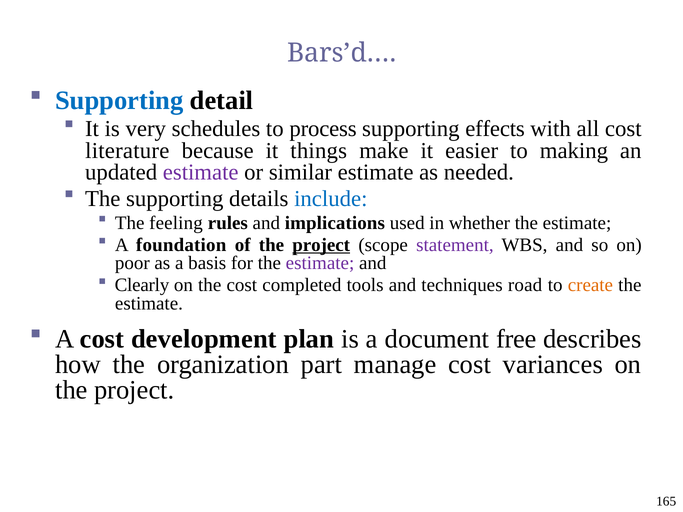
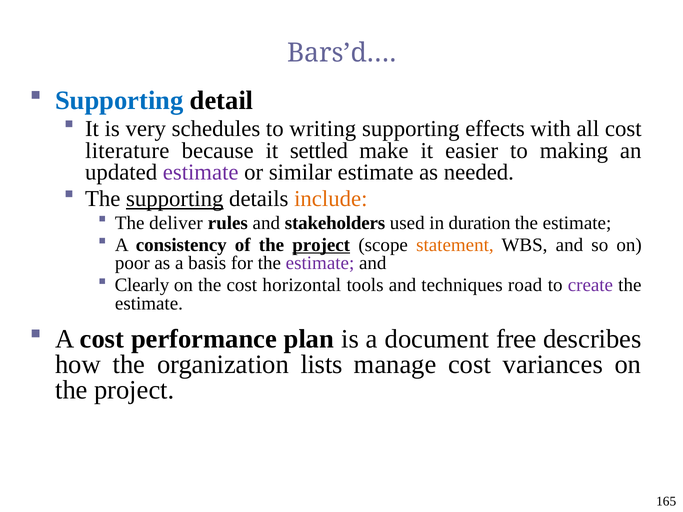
process: process -> writing (323, 129)
things: things -> settled (319, 151)
supporting underline: none -> present (175, 199)
include colour: blue -> orange (331, 199)
feeling: feeling -> deliver (176, 223)
implications: implications -> stakeholders (335, 223)
whether: whether -> duration (480, 223)
foundation: foundation -> consistency (181, 245)
statement colour: purple -> orange (455, 245)
completed: completed -> horizontal (302, 285)
create colour: orange -> purple (590, 285)
development: development -> performance (204, 339)
part: part -> lists (322, 365)
